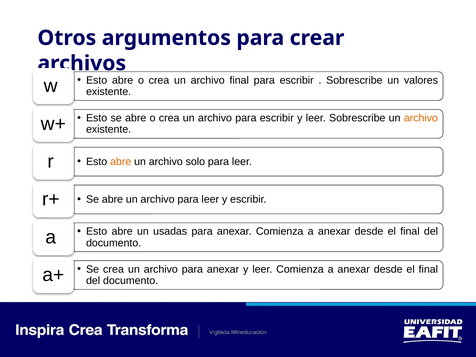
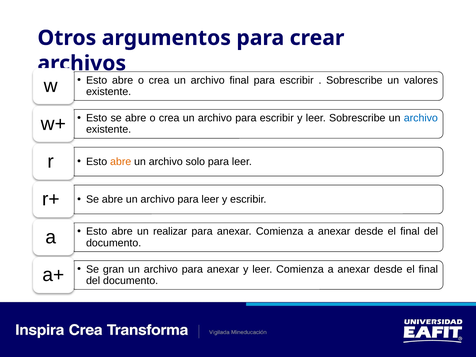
archivo colour: orange -> blue (421, 118)
usadas: usadas -> realizar (170, 231)
Se crea: crea -> gran (114, 269)
